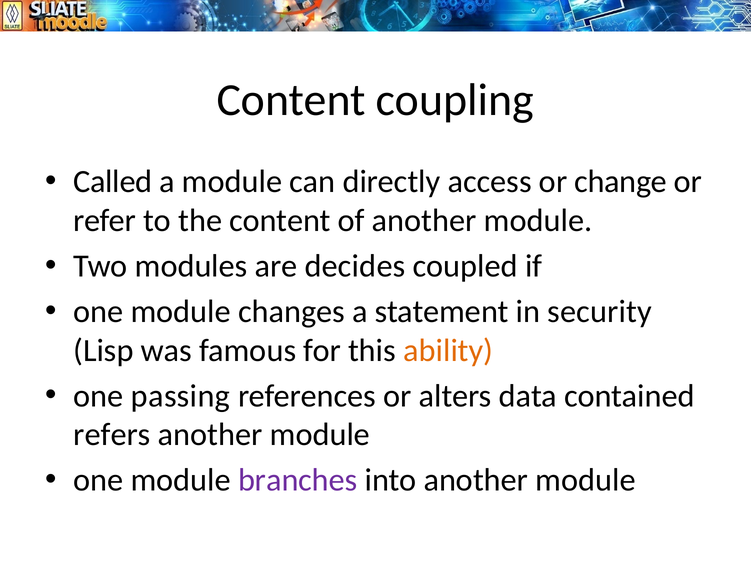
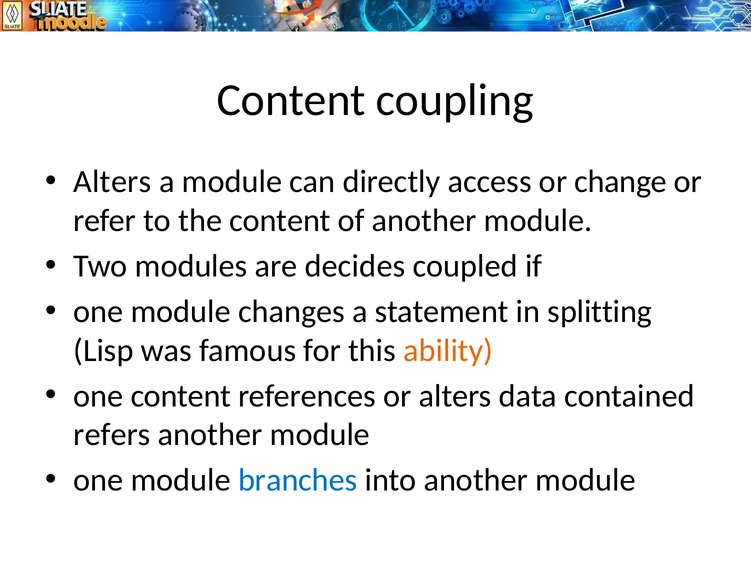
Called: Called -> Alters (112, 182)
security: security -> splitting (600, 312)
one passing: passing -> content (181, 396)
branches colour: purple -> blue (298, 480)
